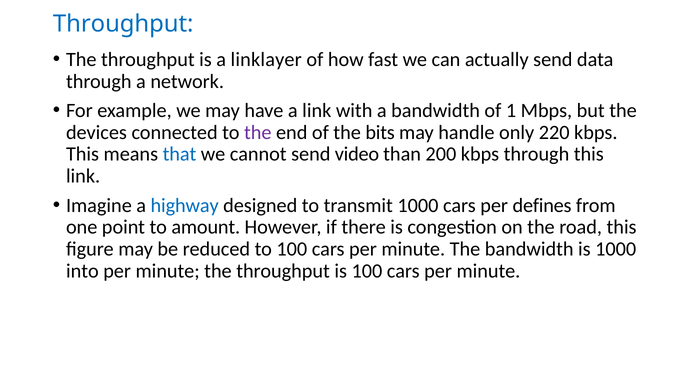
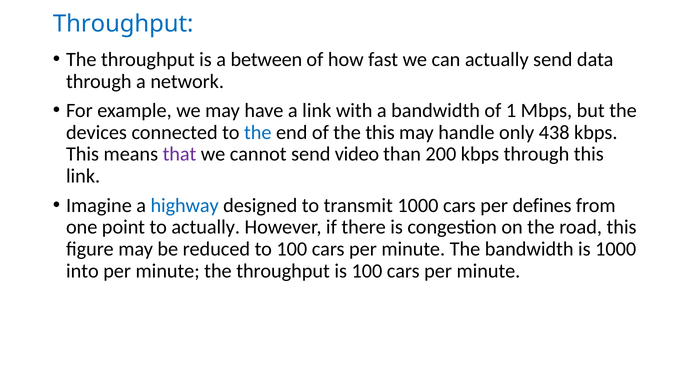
linklayer: linklayer -> between (266, 59)
the colour: purple -> blue (258, 132)
the bits: bits -> this (380, 132)
220: 220 -> 438 (554, 132)
that colour: blue -> purple (180, 154)
to amount: amount -> actually (206, 227)
